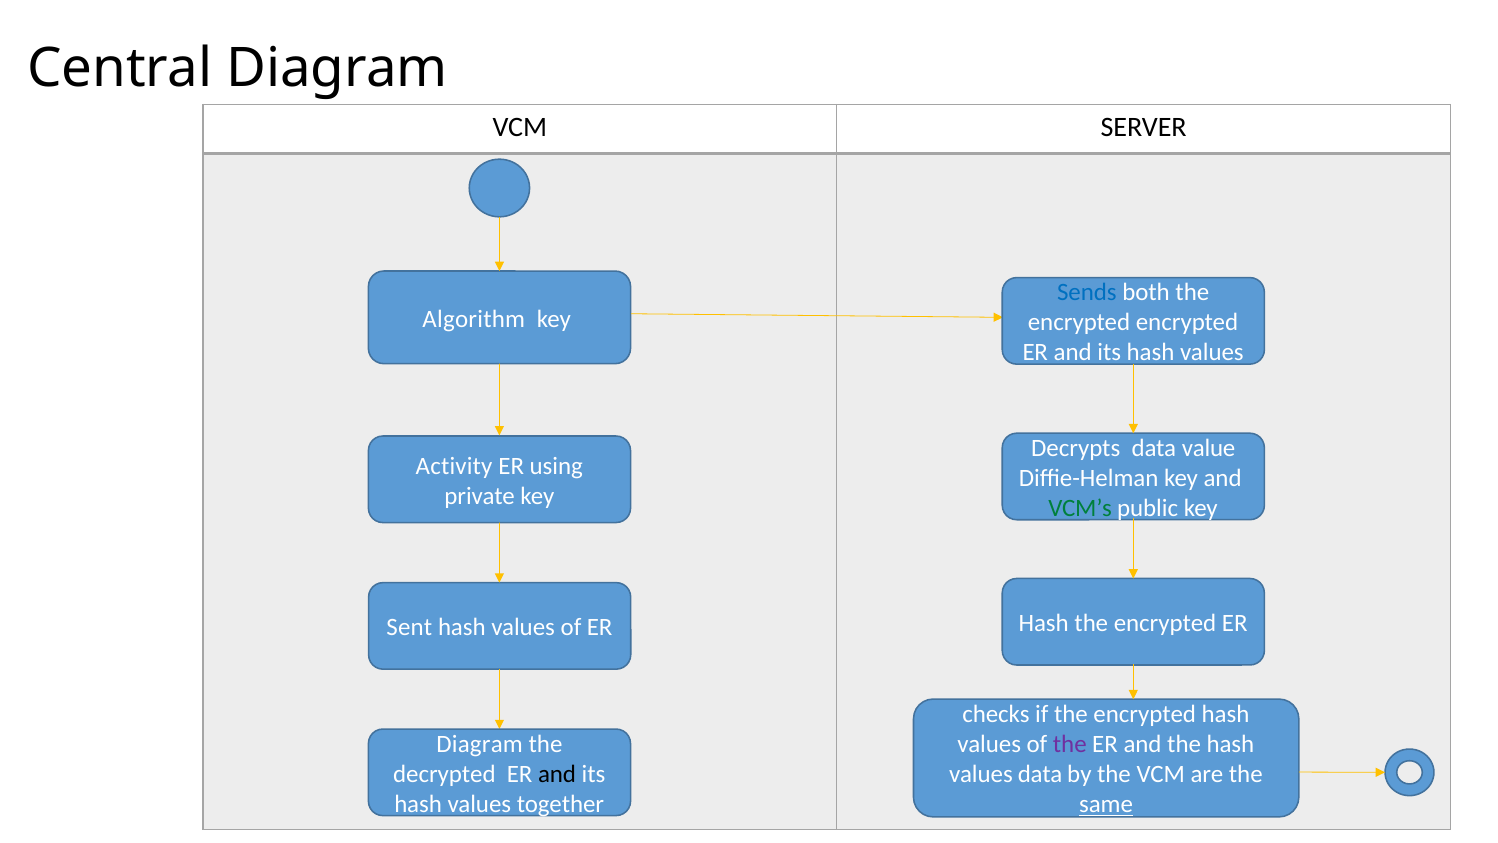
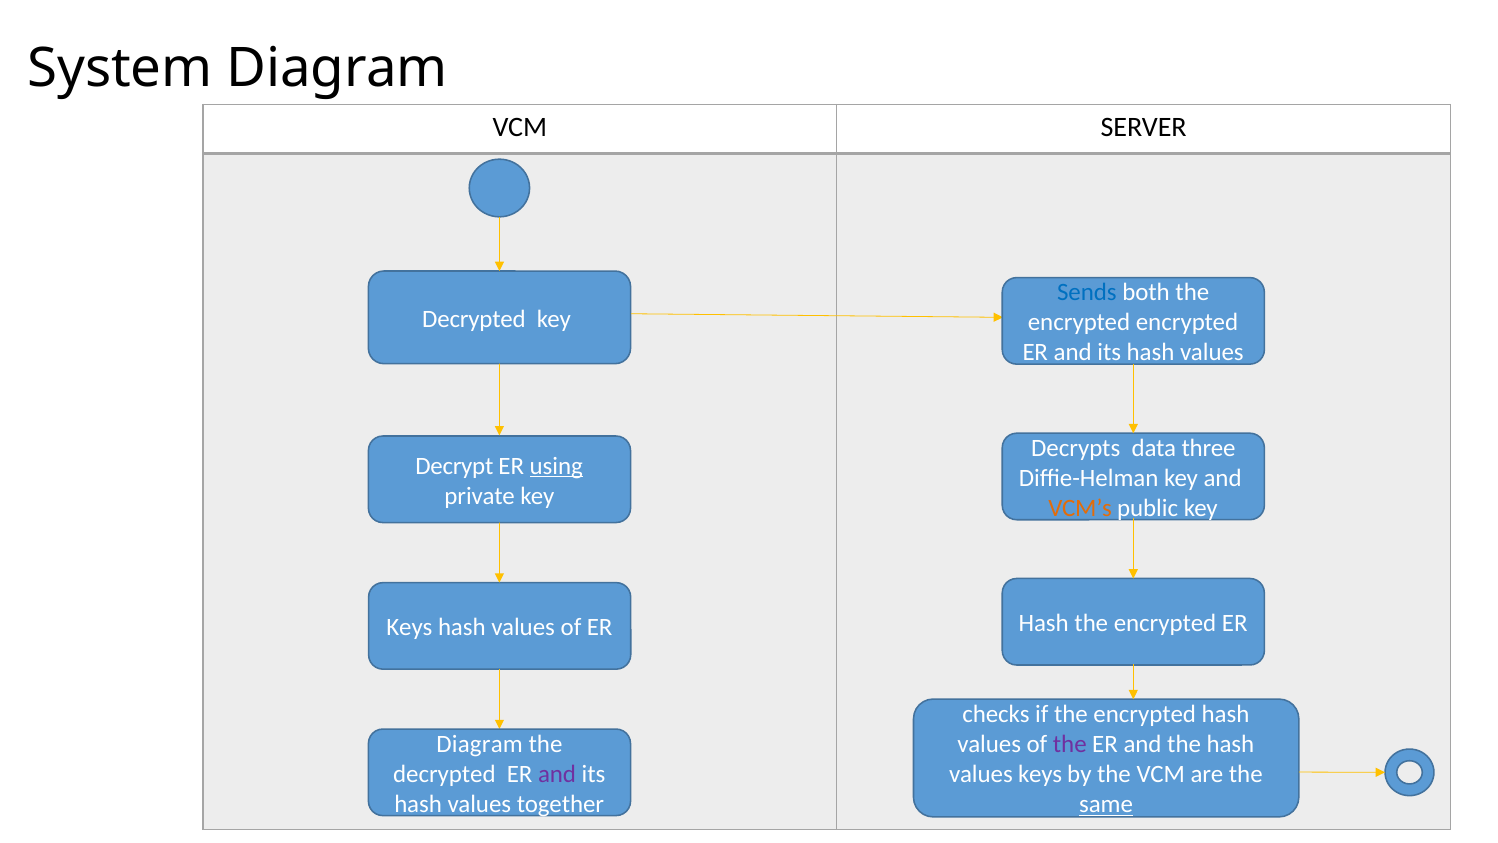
Central: Central -> System (120, 69)
Algorithm: Algorithm -> Decrypted (474, 319)
value: value -> three (1209, 448)
Activity: Activity -> Decrypt (454, 466)
using underline: none -> present (556, 466)
VCM’s colour: green -> orange (1080, 508)
Sent: Sent -> Keys (409, 627)
and colour: black -> purple (557, 774)
values data: data -> keys (1040, 774)
